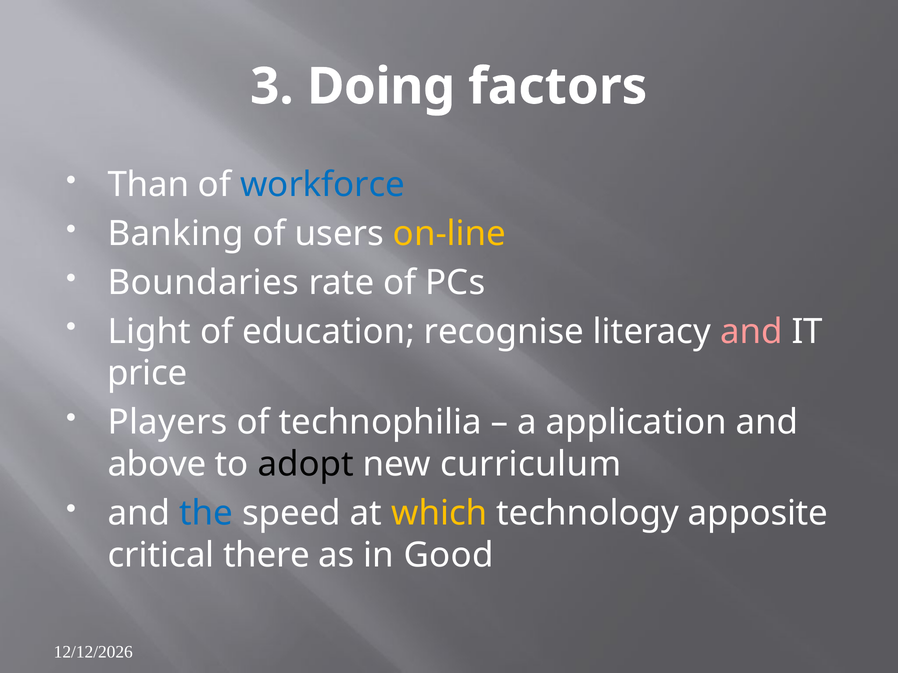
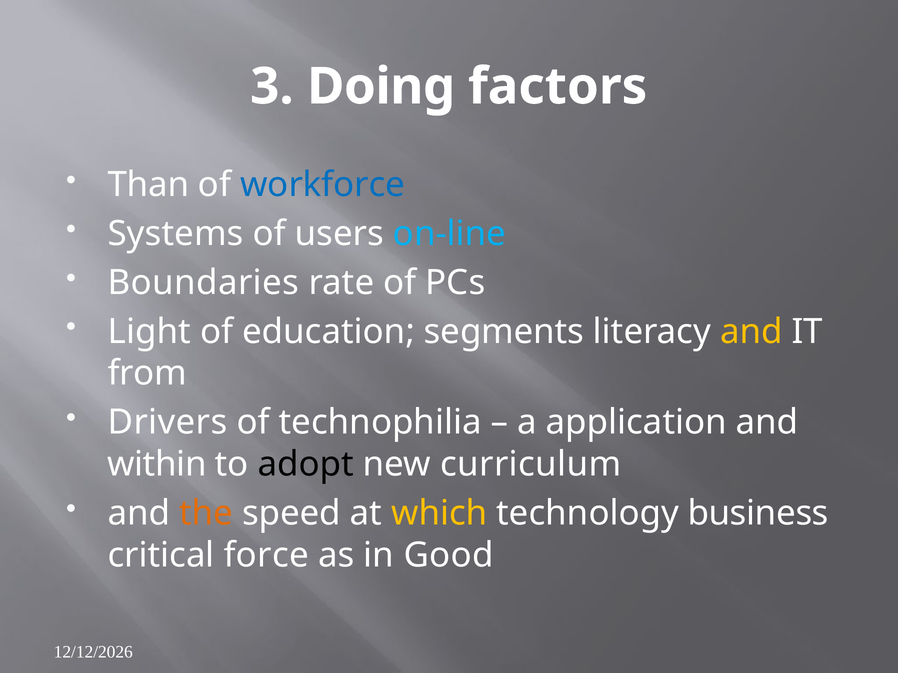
Banking: Banking -> Systems (176, 234)
on-line colour: yellow -> light blue (450, 234)
recognise: recognise -> segments (504, 332)
and colour: pink -> yellow (751, 332)
price: price -> from (147, 374)
Players: Players -> Drivers (168, 423)
above: above -> within (157, 465)
the colour: blue -> orange (206, 513)
apposite: apposite -> business (758, 513)
there: there -> force (266, 555)
